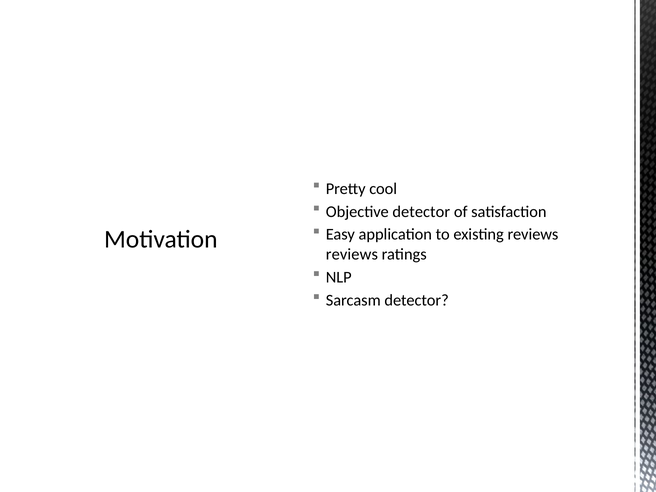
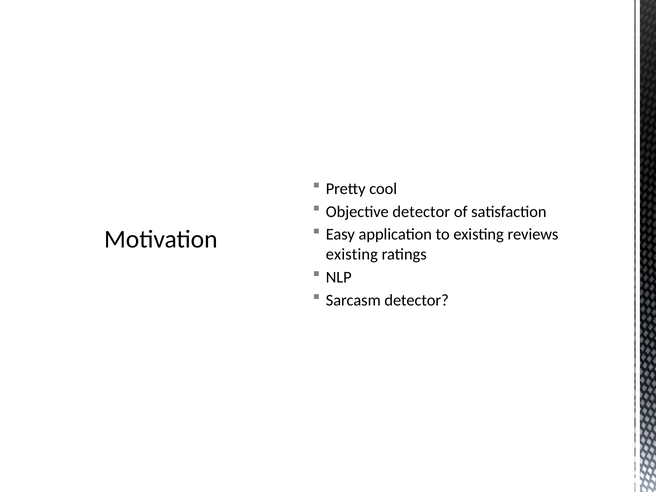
reviews: reviews -> existing (352, 254)
